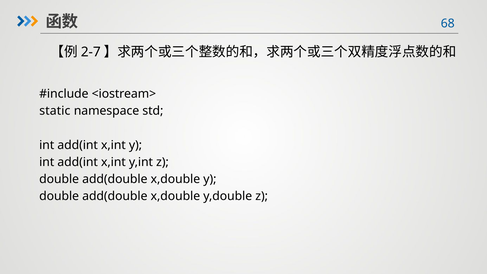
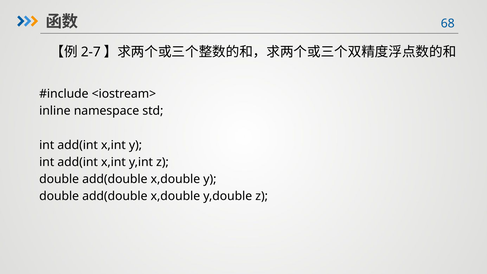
static: static -> inline (55, 111)
